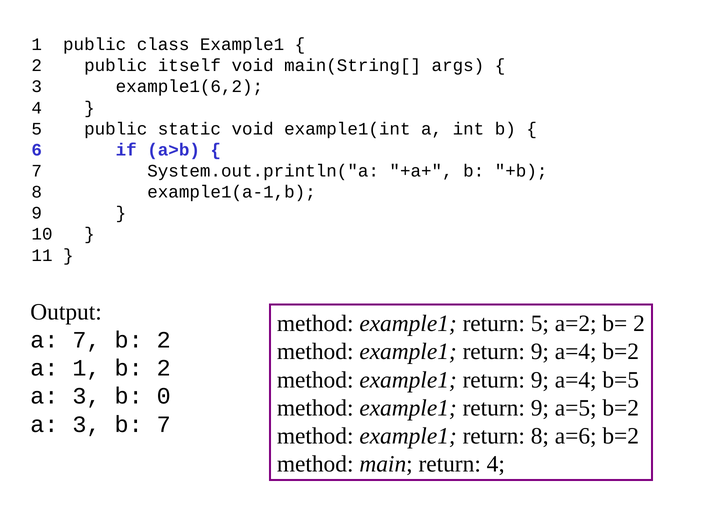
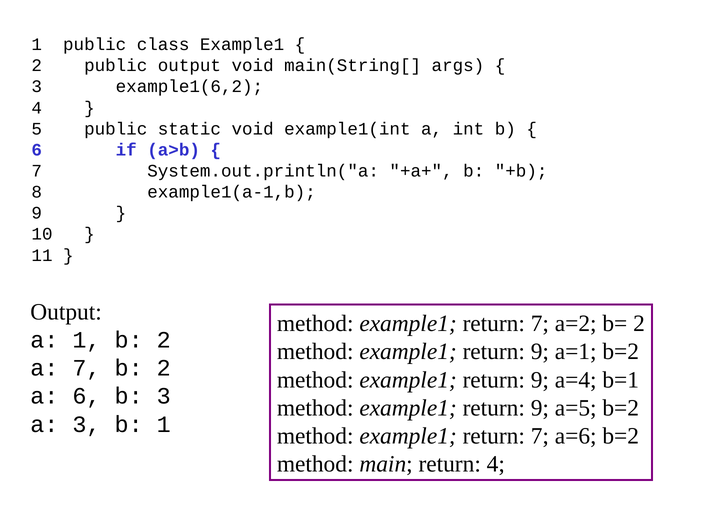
public itself: itself -> output (189, 65)
5: 5 -> 7 (540, 323)
a 7: 7 -> 1 (86, 340)
a=4: a=4 -> a=1 (576, 351)
a 1: 1 -> 7 (86, 368)
b=5: b=5 -> b=1 (621, 379)
3: 3 -> 6 (86, 396)
b 0: 0 -> 3 (164, 396)
b 7: 7 -> 1 (164, 424)
8: 8 -> 7 (540, 436)
